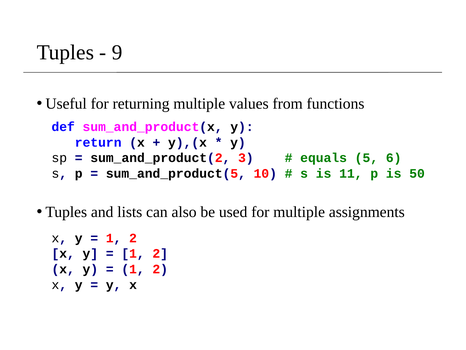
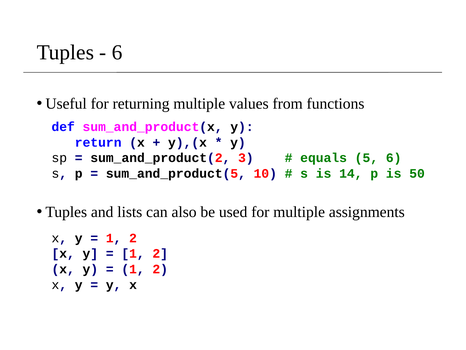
9: 9 -> 6 (117, 52)
11: 11 -> 14 (351, 173)
